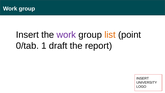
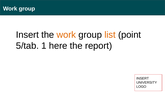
work colour: purple -> orange (66, 35)
0/tab: 0/tab -> 5/tab (27, 46)
draft: draft -> here (58, 46)
